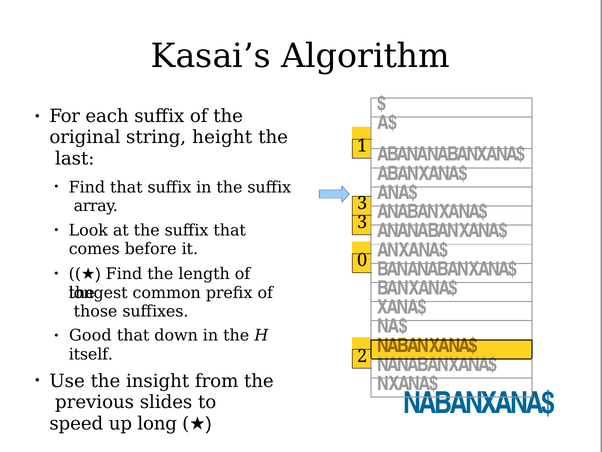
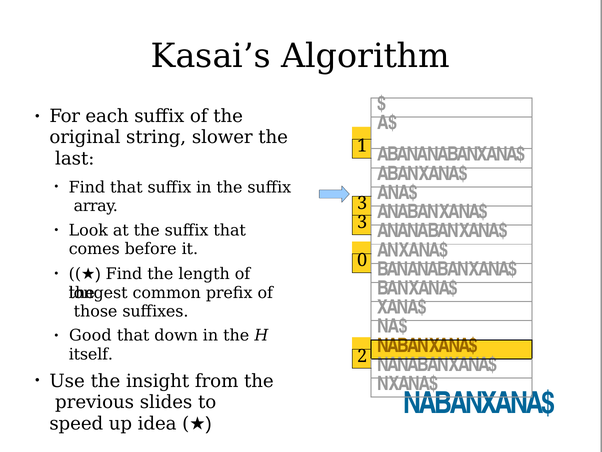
height: height -> slower (222, 137)
long: long -> idea (157, 423)
